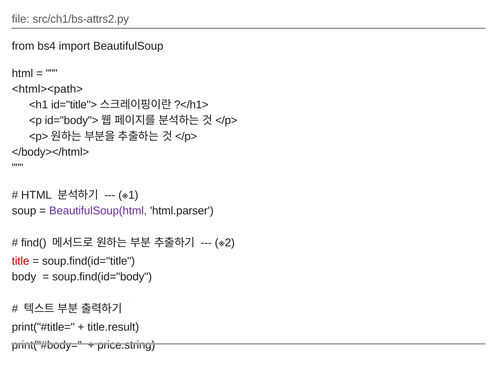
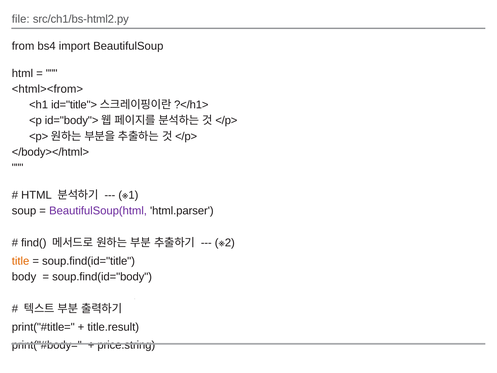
src/ch1/bs-attrs2.py: src/ch1/bs-attrs2.py -> src/ch1/bs-html2.py (81, 19)
<html><path>: <html><path> -> <html><from> (47, 89)
title colour: red -> orange (21, 261)
